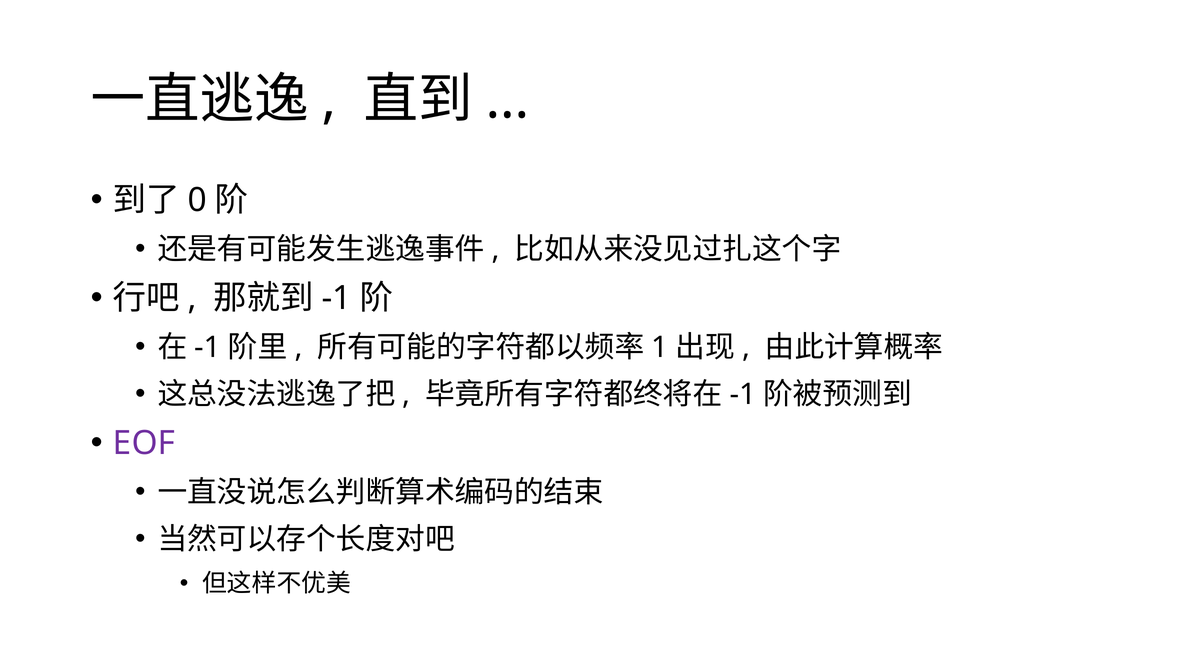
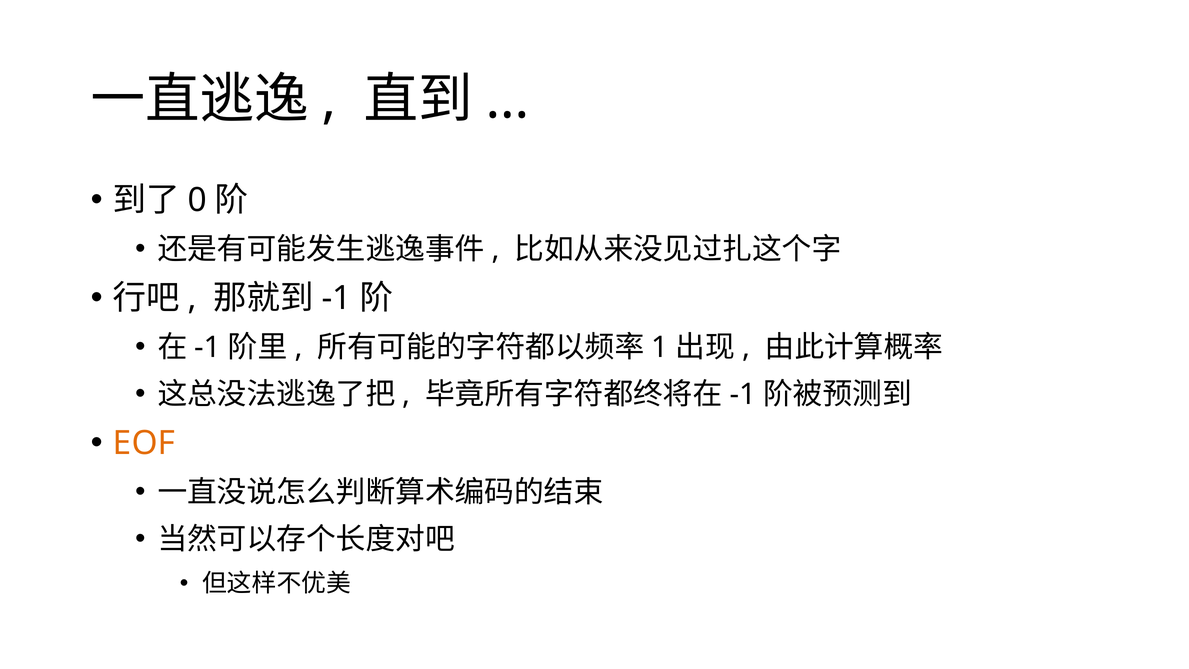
EOF colour: purple -> orange (144, 443)
